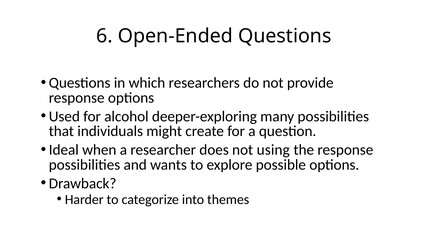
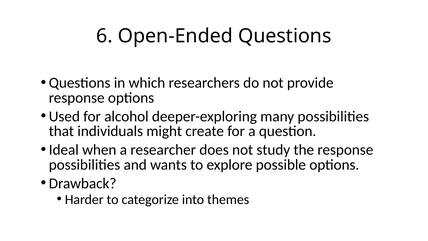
using: using -> study (273, 150)
